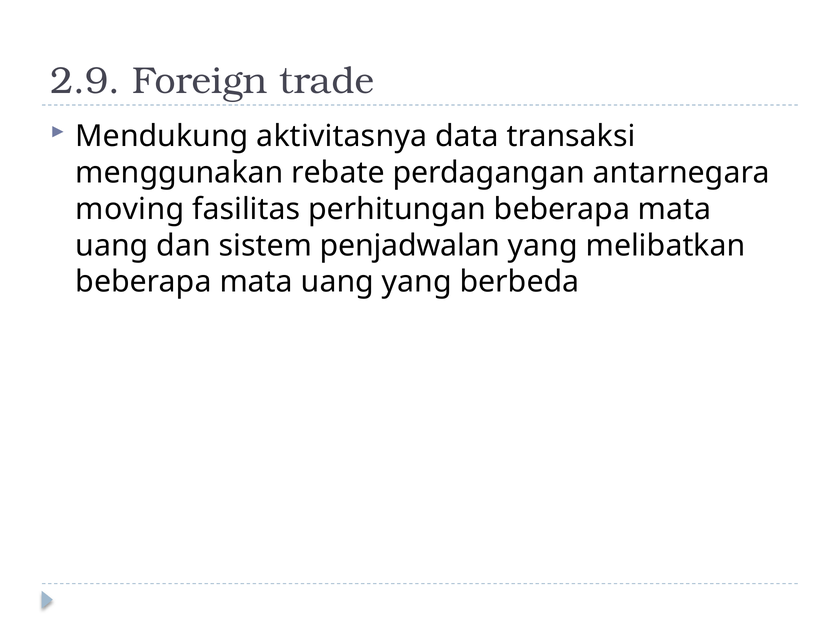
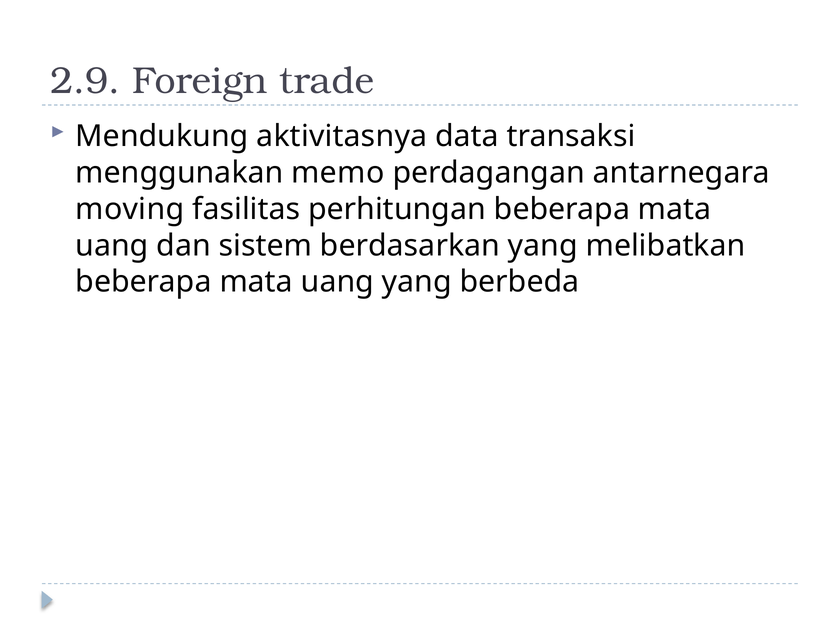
rebate: rebate -> memo (338, 173)
penjadwalan: penjadwalan -> berdasarkan (410, 246)
